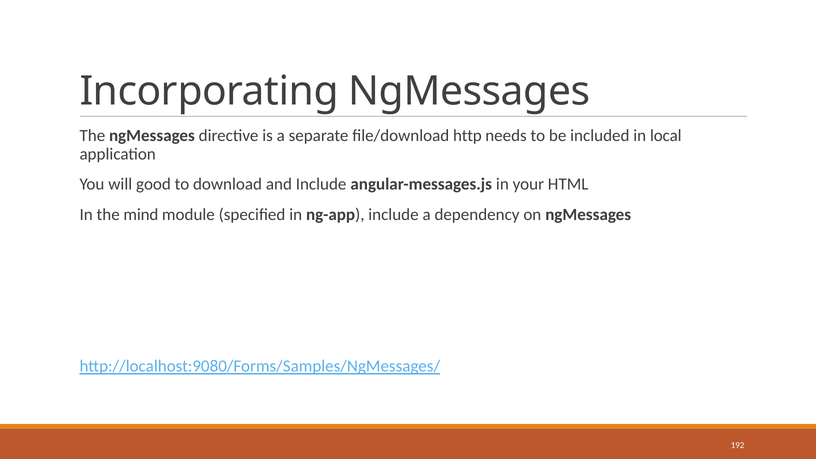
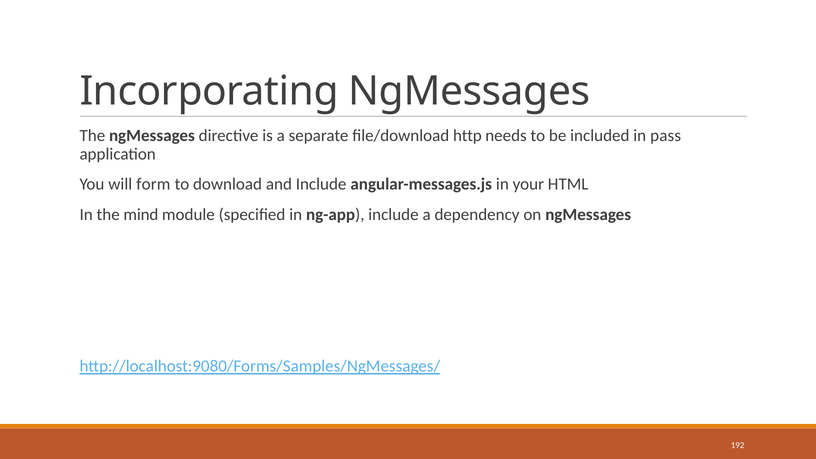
local: local -> pass (666, 136)
good: good -> form (153, 184)
